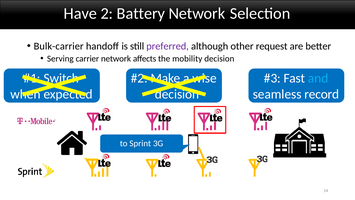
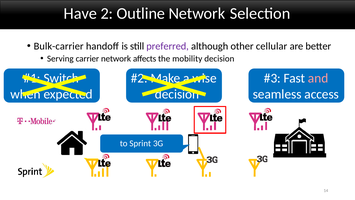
Battery: Battery -> Outline (141, 14)
request: request -> cellular (272, 46)
and colour: light blue -> pink (318, 78)
record: record -> access (322, 94)
